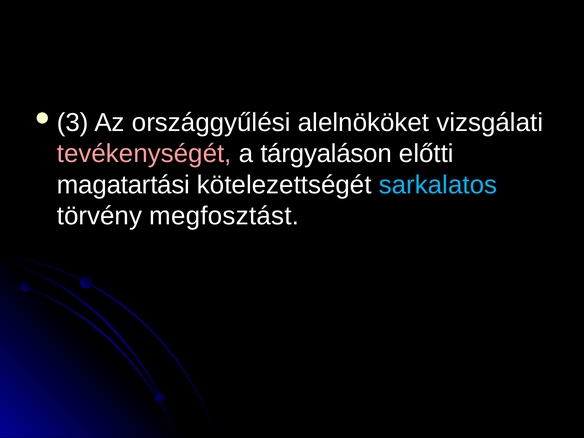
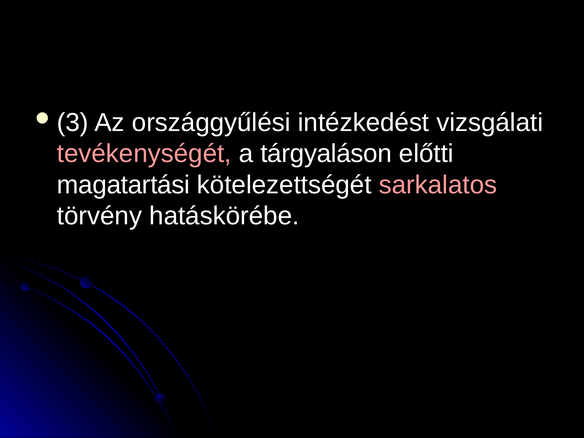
alelnököket: alelnököket -> intézkedést (364, 123)
sarkalatos colour: light blue -> pink (438, 185)
megfosztást: megfosztást -> hatáskörébe (224, 216)
